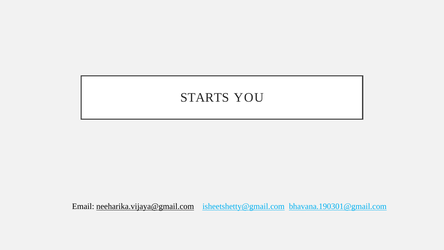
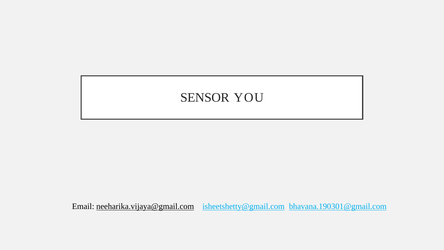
STARTS: STARTS -> SENSOR (205, 97)
